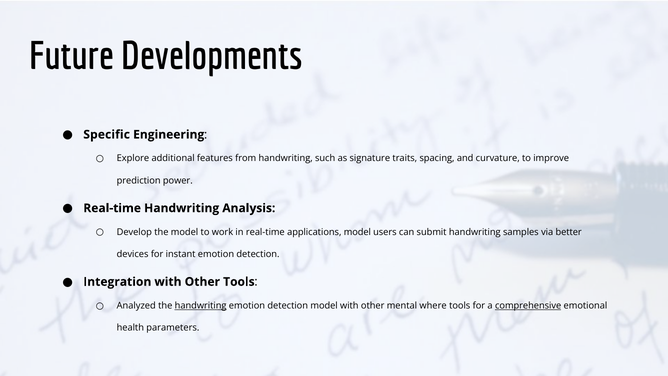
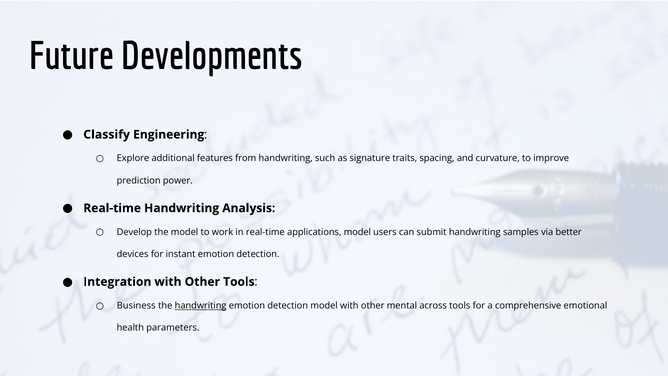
Specific: Specific -> Classify (107, 134)
Analyzed: Analyzed -> Business (136, 305)
where: where -> across (433, 305)
comprehensive underline: present -> none (528, 305)
